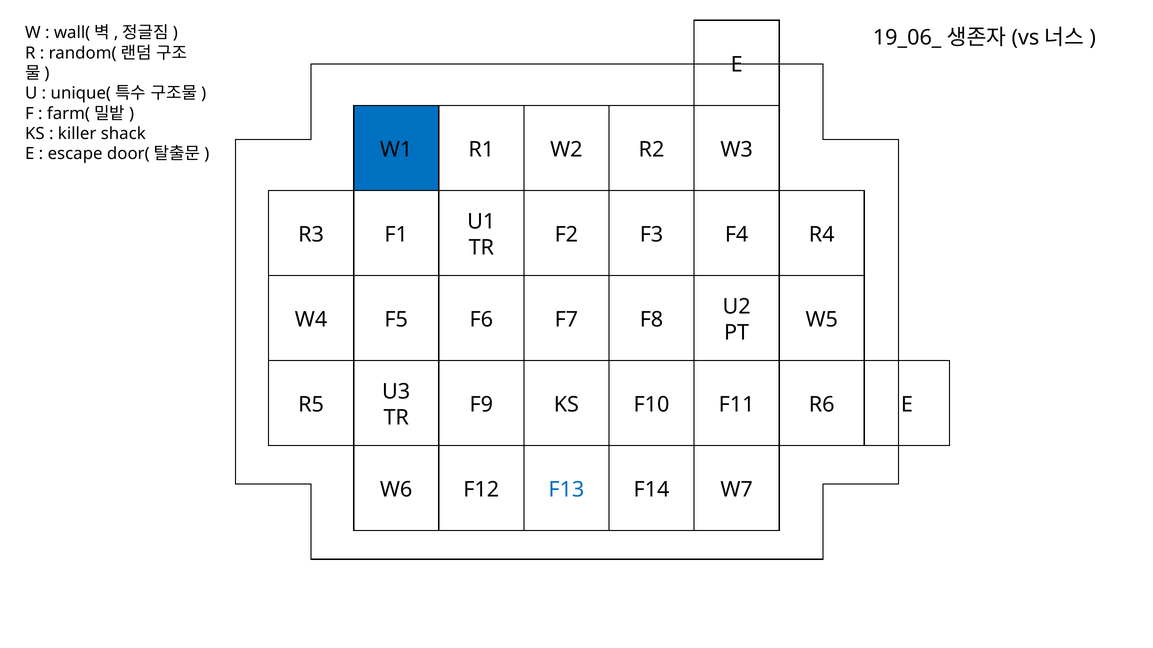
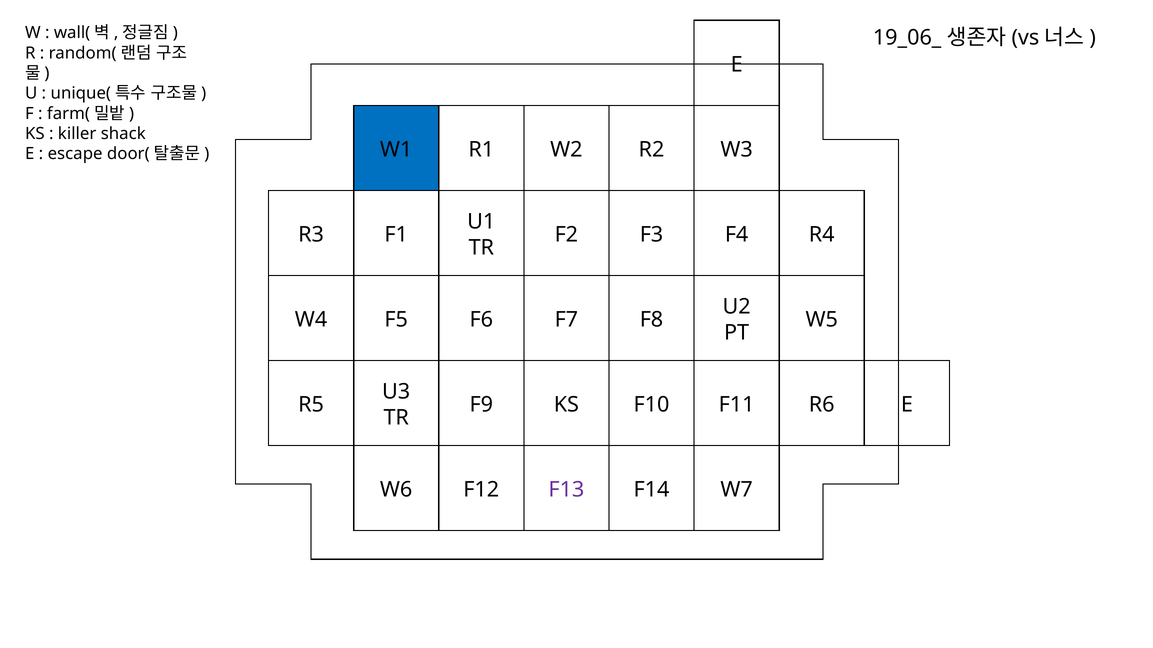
F13 colour: blue -> purple (566, 490)
